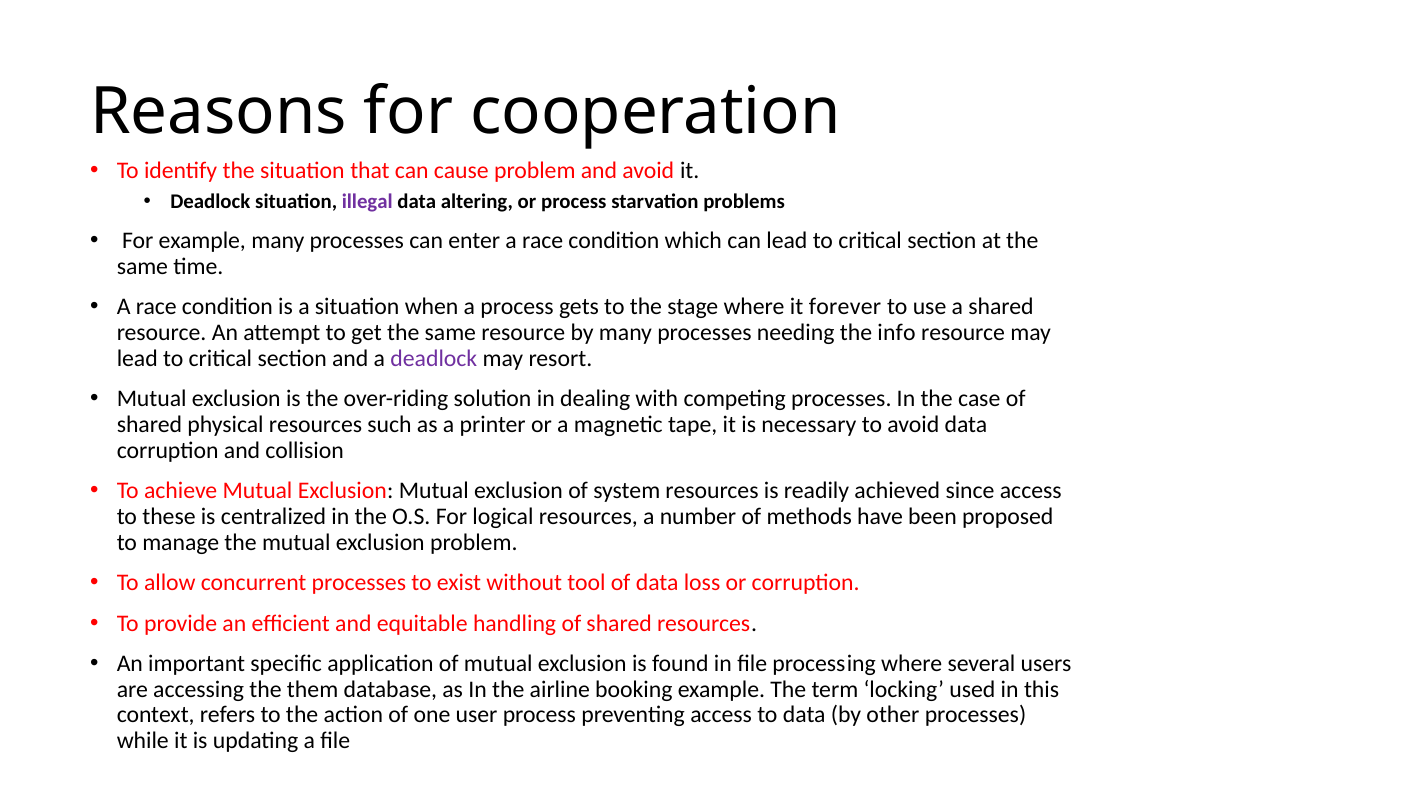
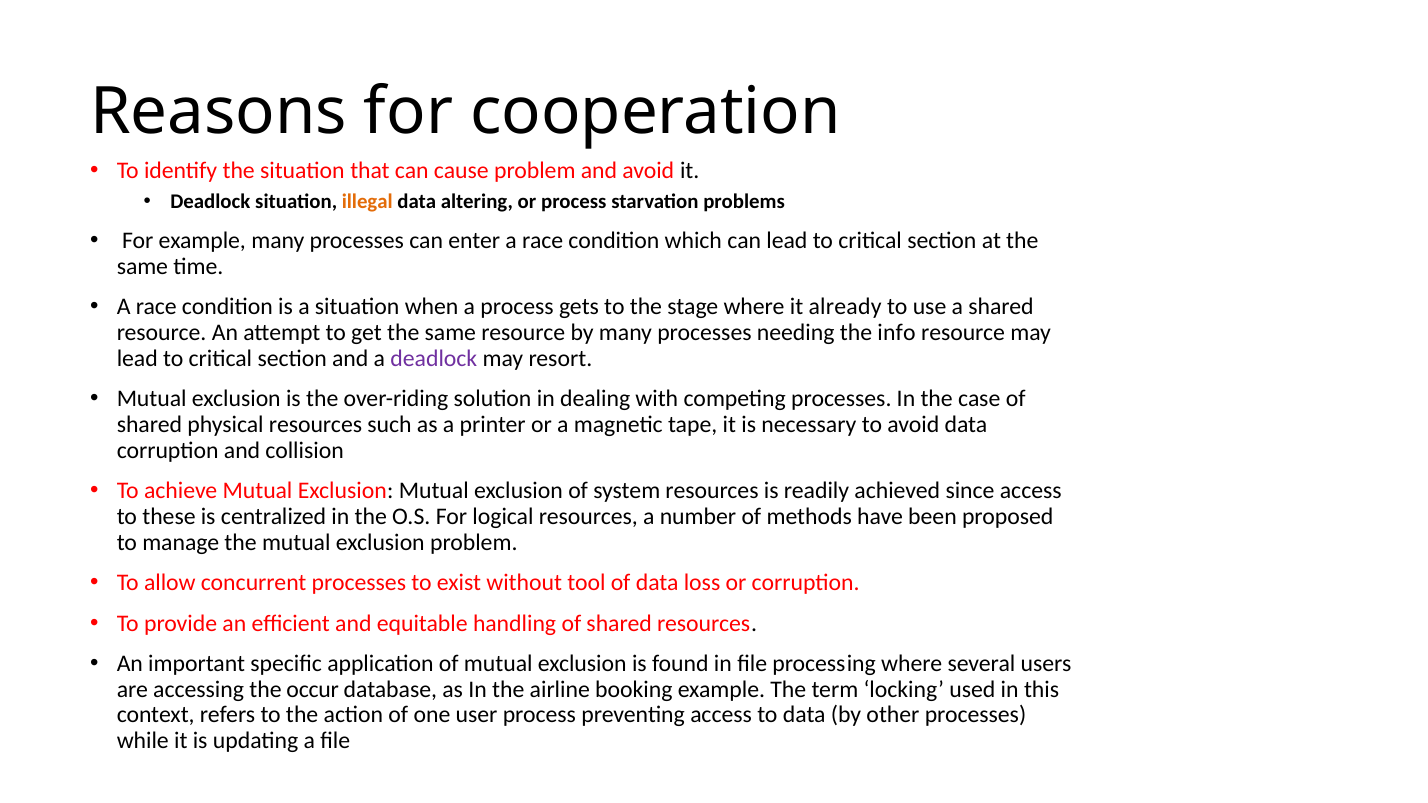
illegal colour: purple -> orange (367, 202)
forever: forever -> already (845, 307)
them: them -> occur (313, 690)
